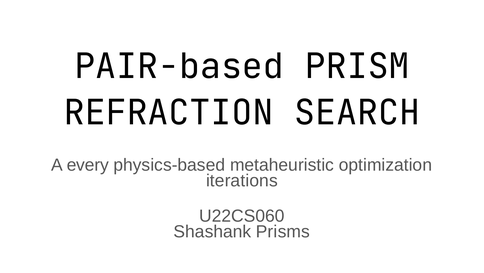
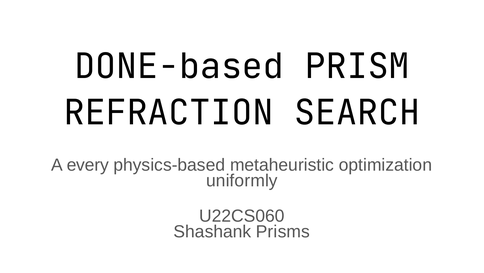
PAIR-based: PAIR-based -> DONE-based (179, 66)
iterations: iterations -> uniformly (242, 180)
